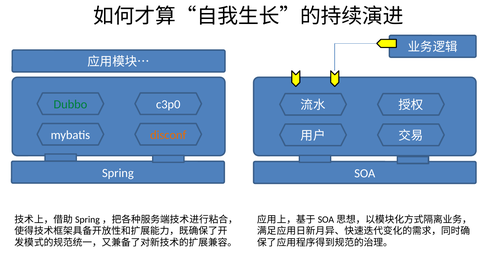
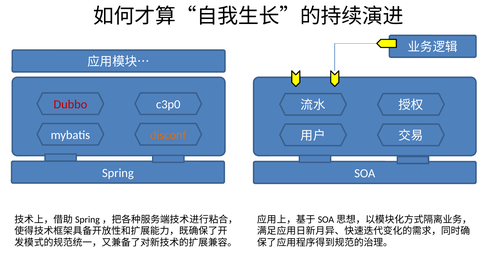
Dubbo colour: green -> red (70, 104)
